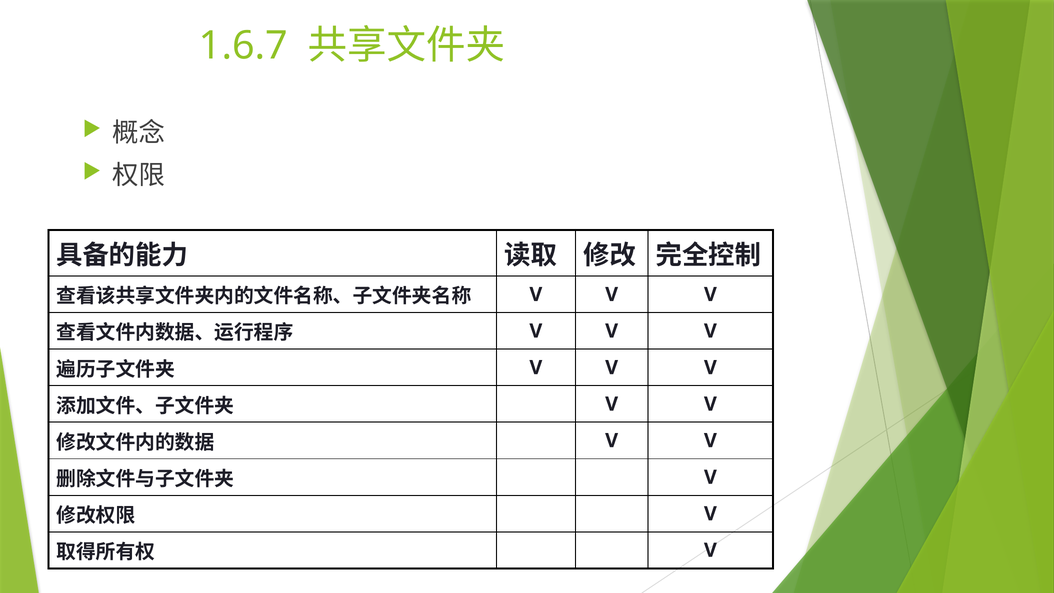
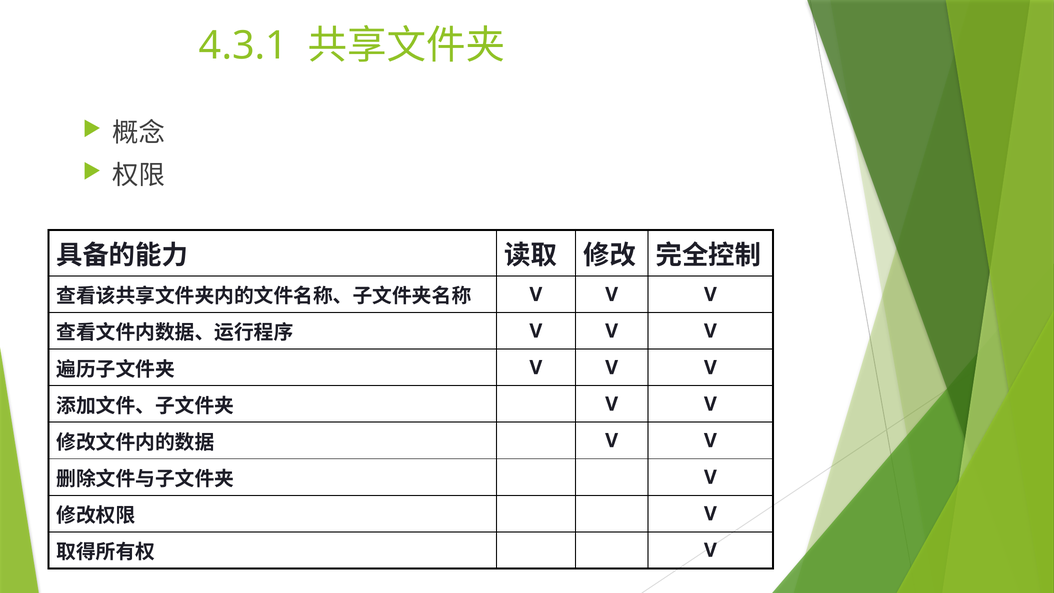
1.6.7: 1.6.7 -> 4.3.1 (243, 46)
